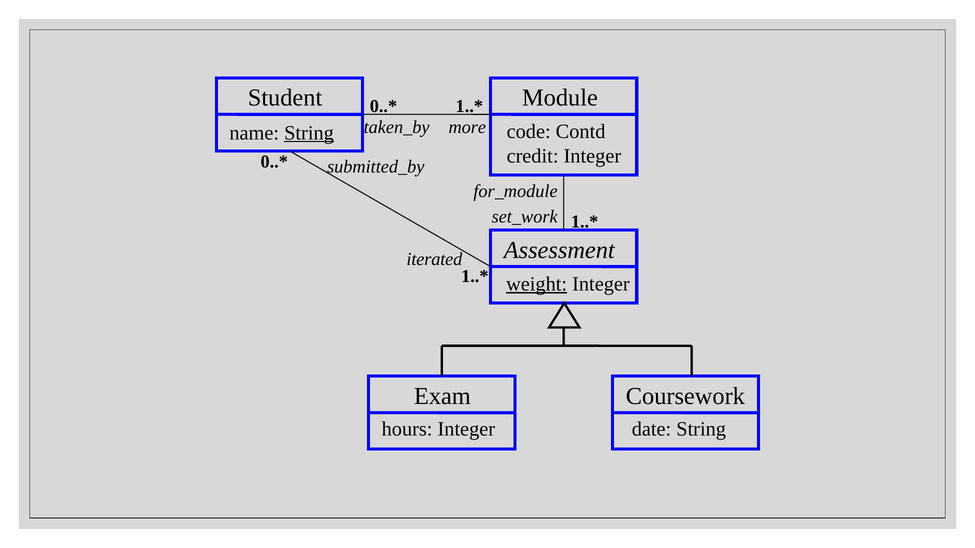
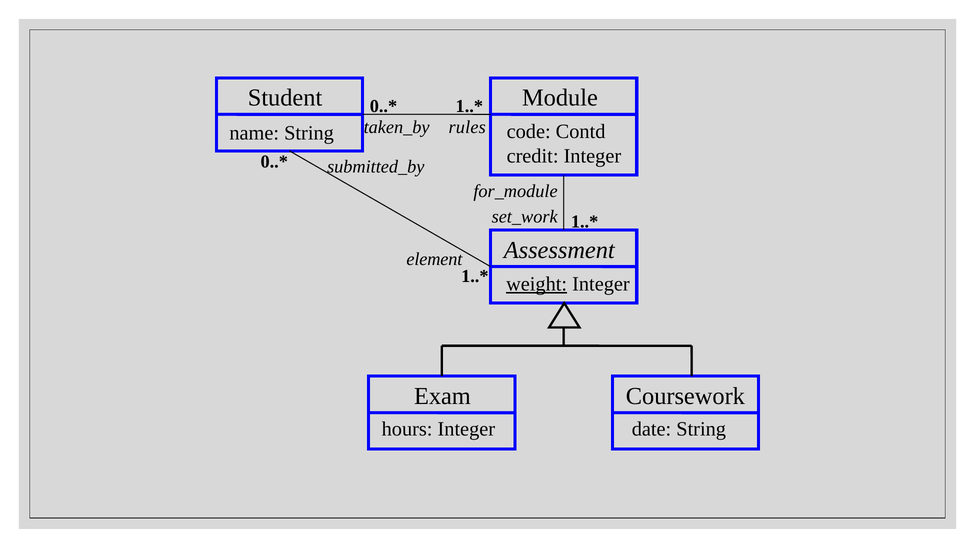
more: more -> rules (467, 127)
String underline: present -> none (309, 133)
iterated: iterated -> element (434, 260)
